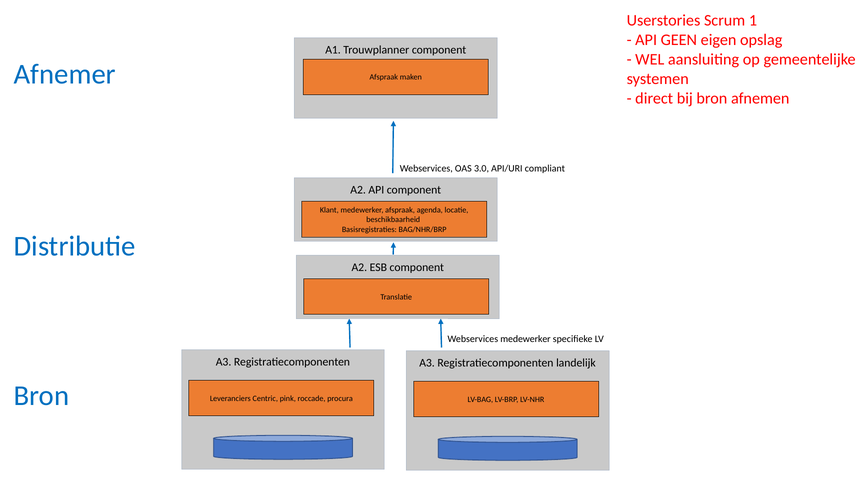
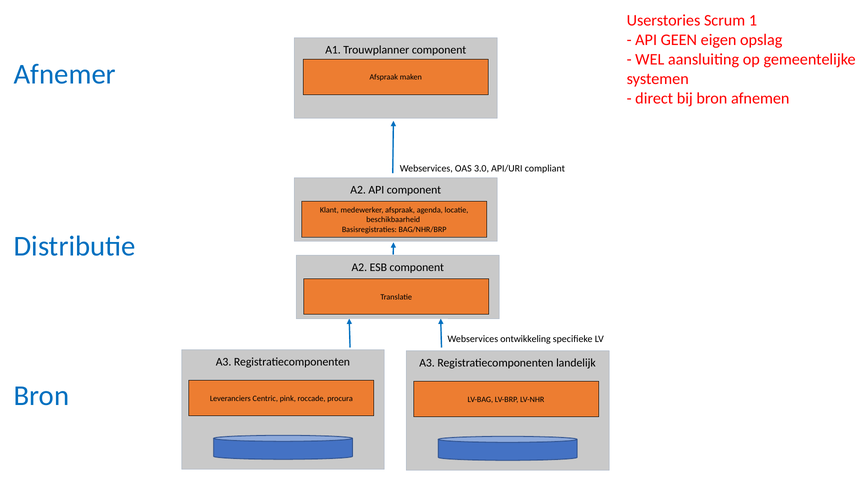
Webservices medewerker: medewerker -> ontwikkeling (525, 339)
